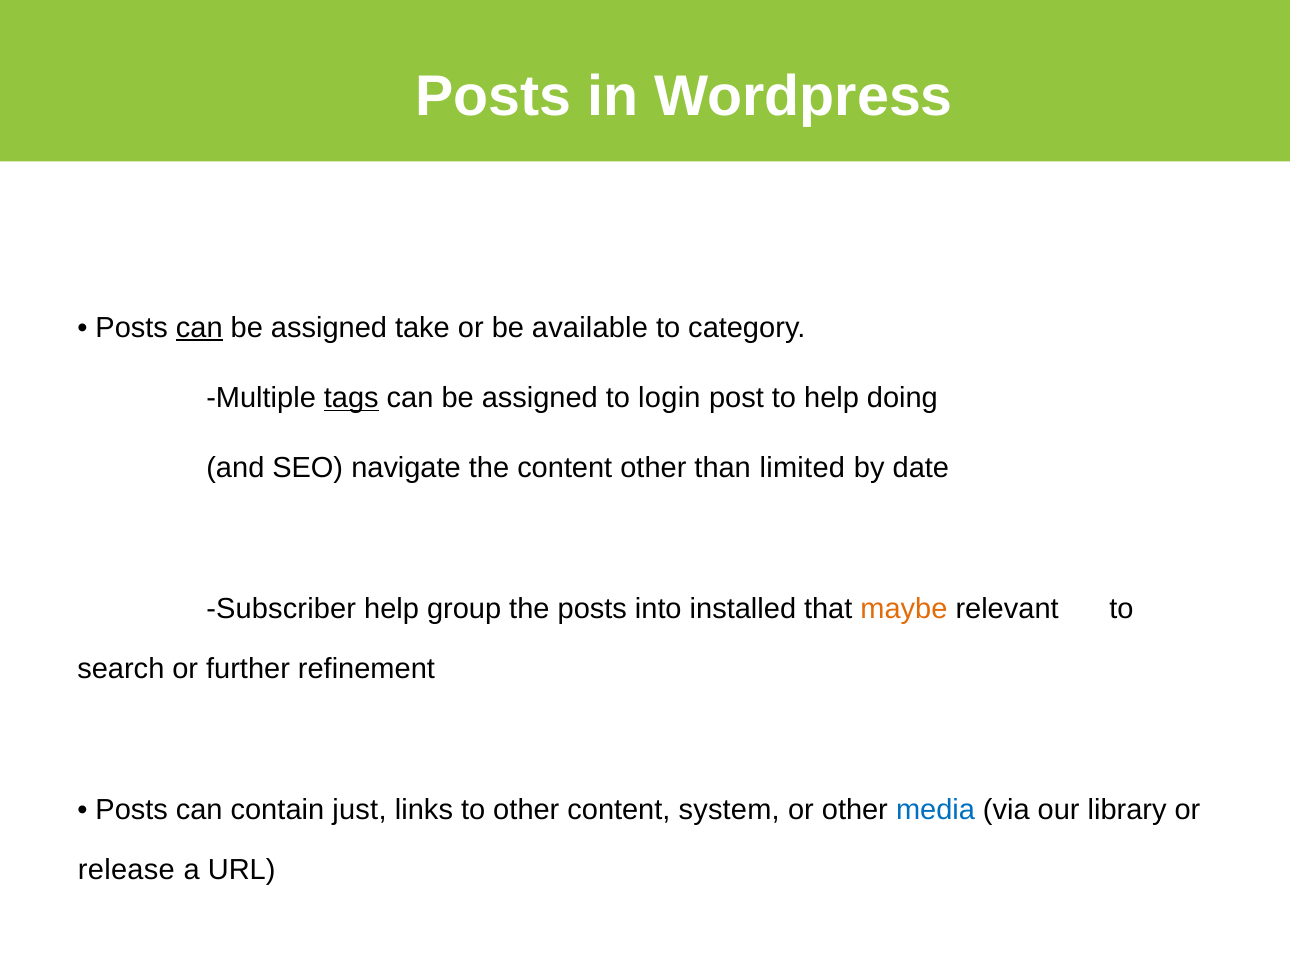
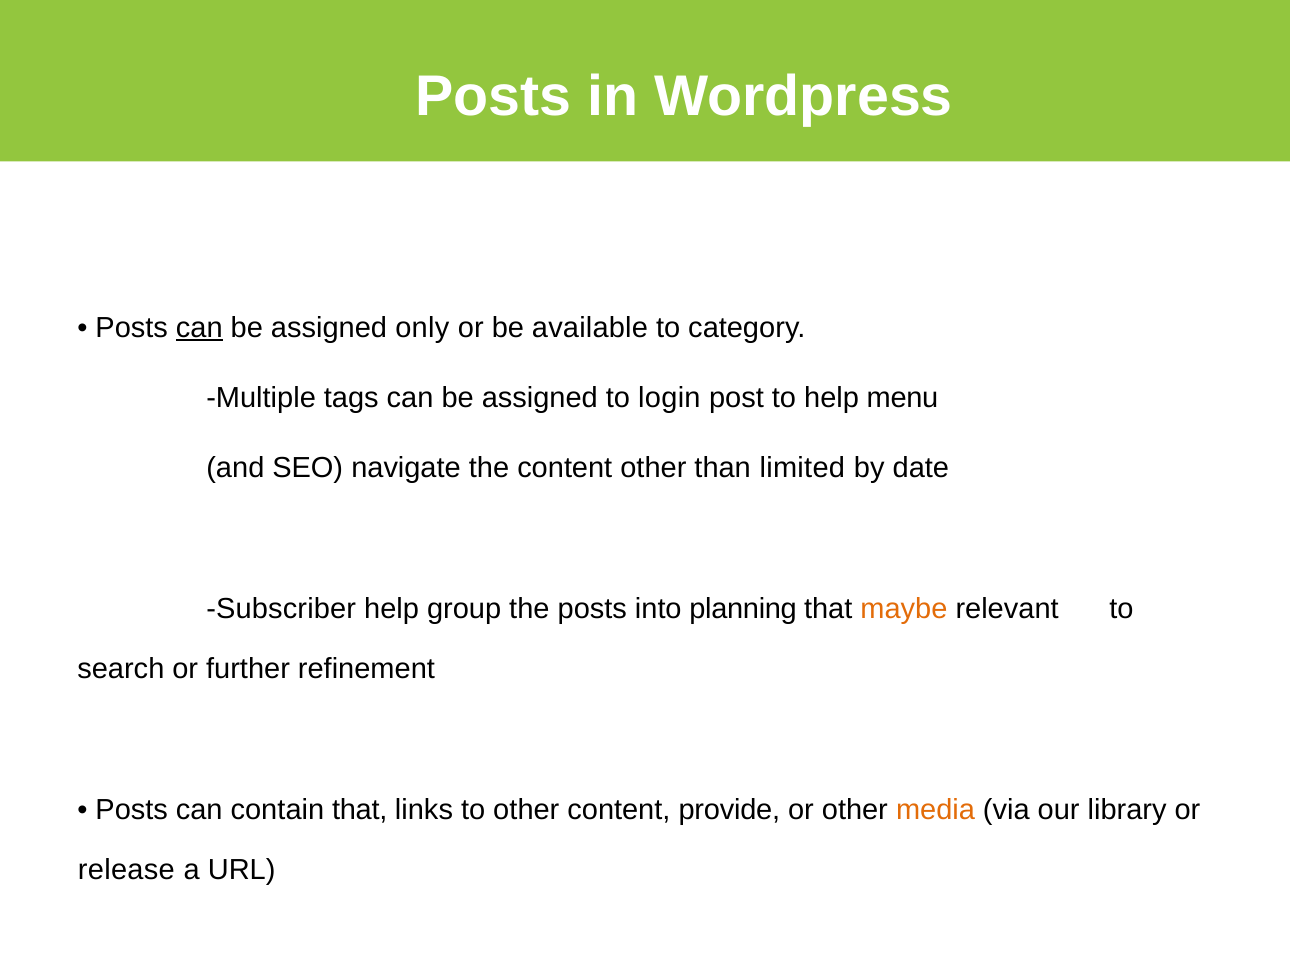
take: take -> only (422, 328)
tags underline: present -> none (351, 398)
doing: doing -> menu (903, 398)
installed: installed -> planning (743, 609)
contain just: just -> that (360, 810)
system: system -> provide (729, 810)
media colour: blue -> orange (936, 810)
